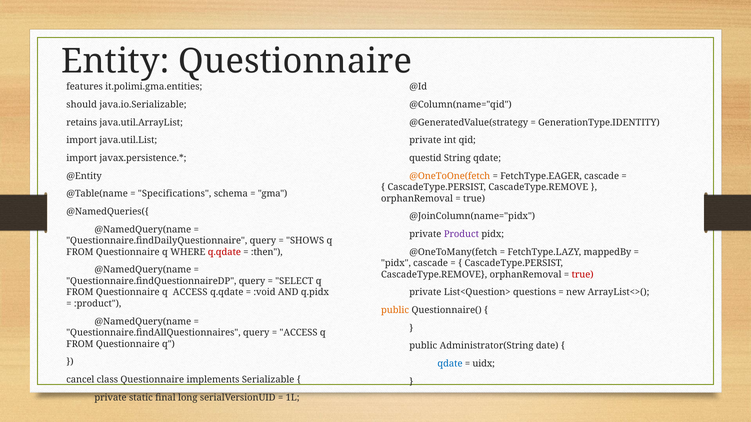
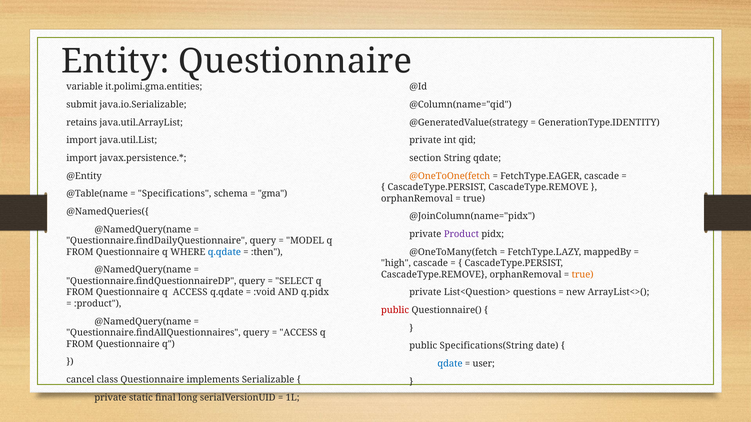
features: features -> variable (85, 87)
should: should -> submit (82, 105)
questid: questid -> section (425, 158)
SHOWS: SHOWS -> MODEL (305, 241)
q.qdate colour: red -> blue (224, 252)
pidx: pidx -> high (396, 264)
true colour: red -> orange (583, 275)
public colour: orange -> red (395, 311)
Administrator(String: Administrator(String -> Specifications(String (487, 346)
uidx: uidx -> user (484, 364)
